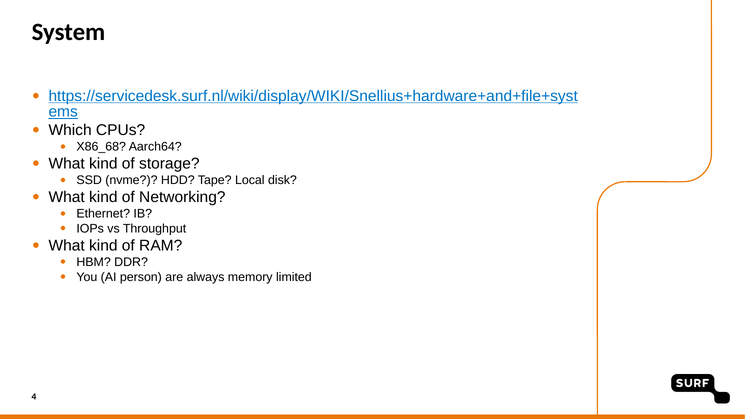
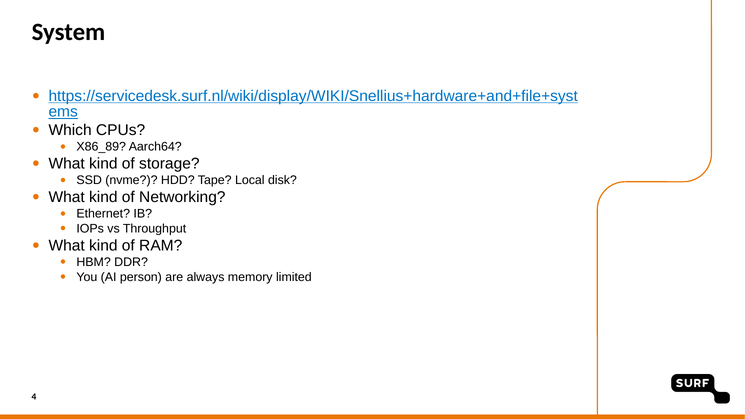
X86_68: X86_68 -> X86_89 (101, 147)
